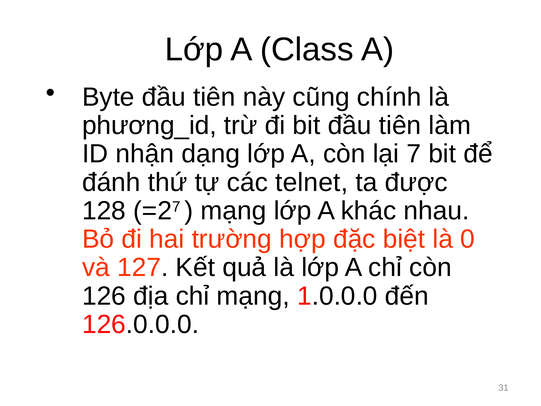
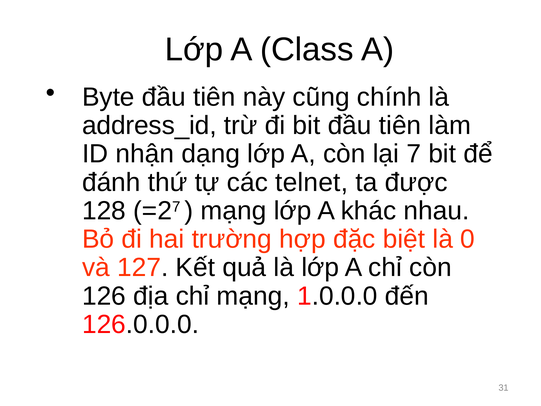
phương_id: phương_id -> address_id (149, 125)
